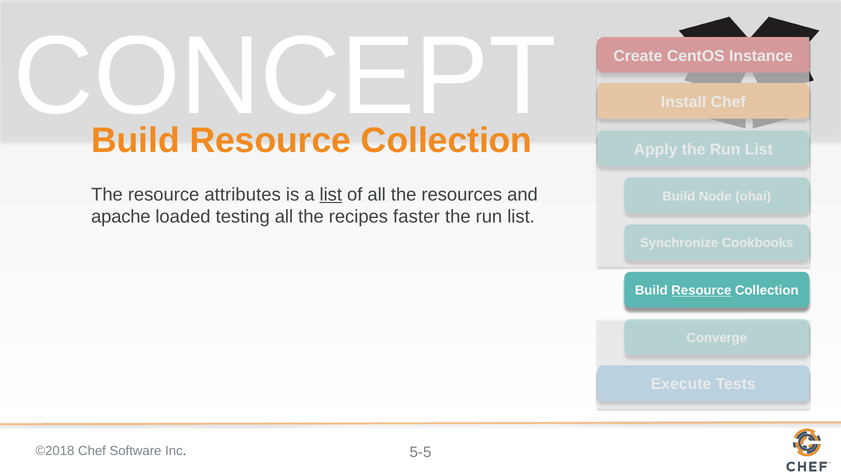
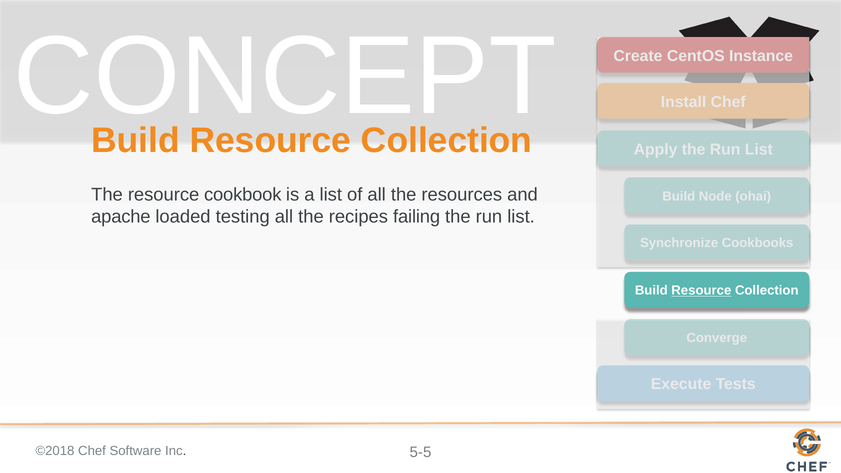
attributes: attributes -> cookbook (243, 195)
list underline: present -> none (331, 195)
faster: faster -> failing (417, 217)
